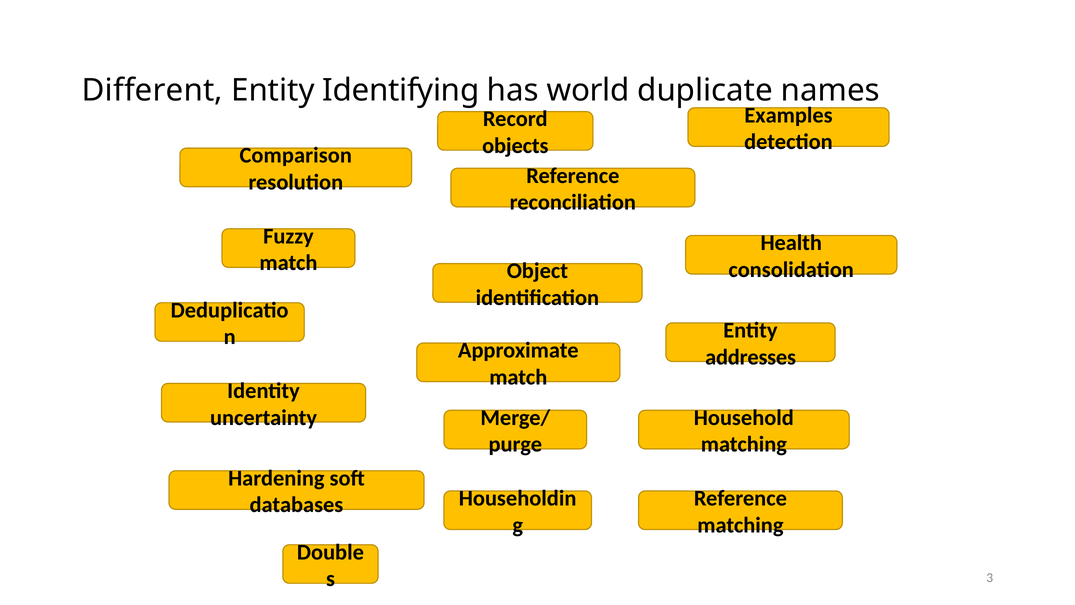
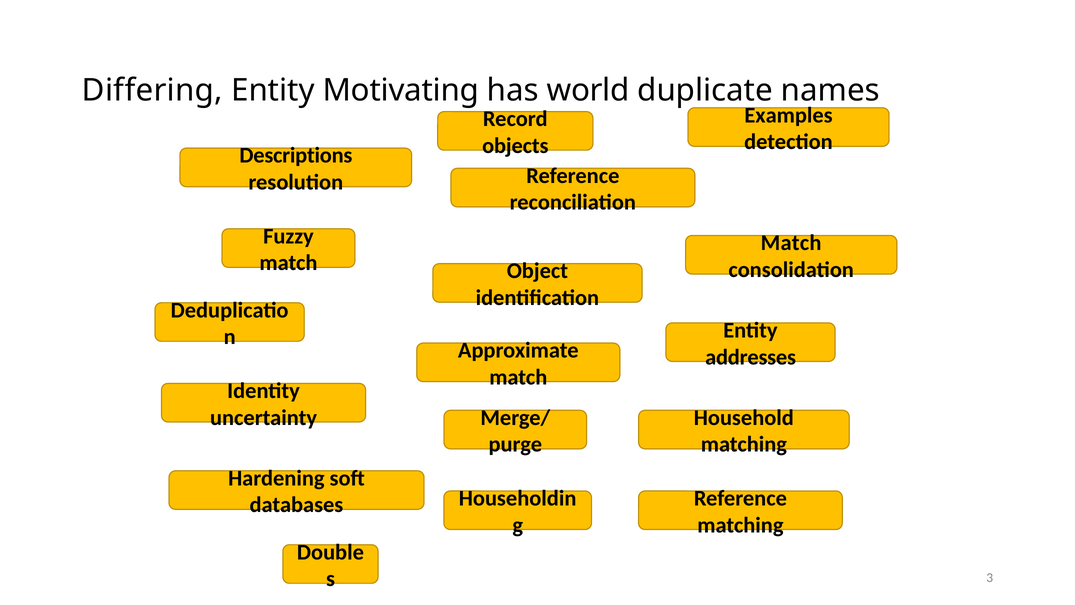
Different: Different -> Differing (152, 90)
Identifying: Identifying -> Motivating (401, 90)
Comparison: Comparison -> Descriptions (296, 155)
Health: Health -> Match (791, 243)
